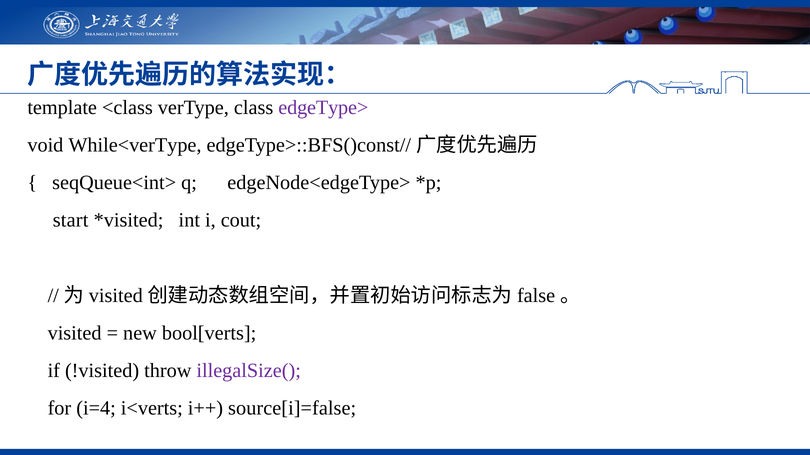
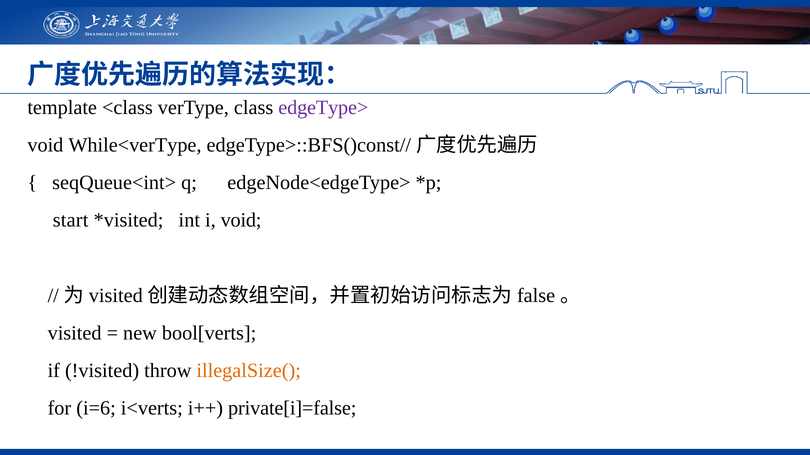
i cout: cout -> void (241, 221)
illegalSize( colour: purple -> orange (249, 371)
i=4: i=4 -> i=6 (96, 409)
source[i]=false: source[i]=false -> private[i]=false (292, 409)
